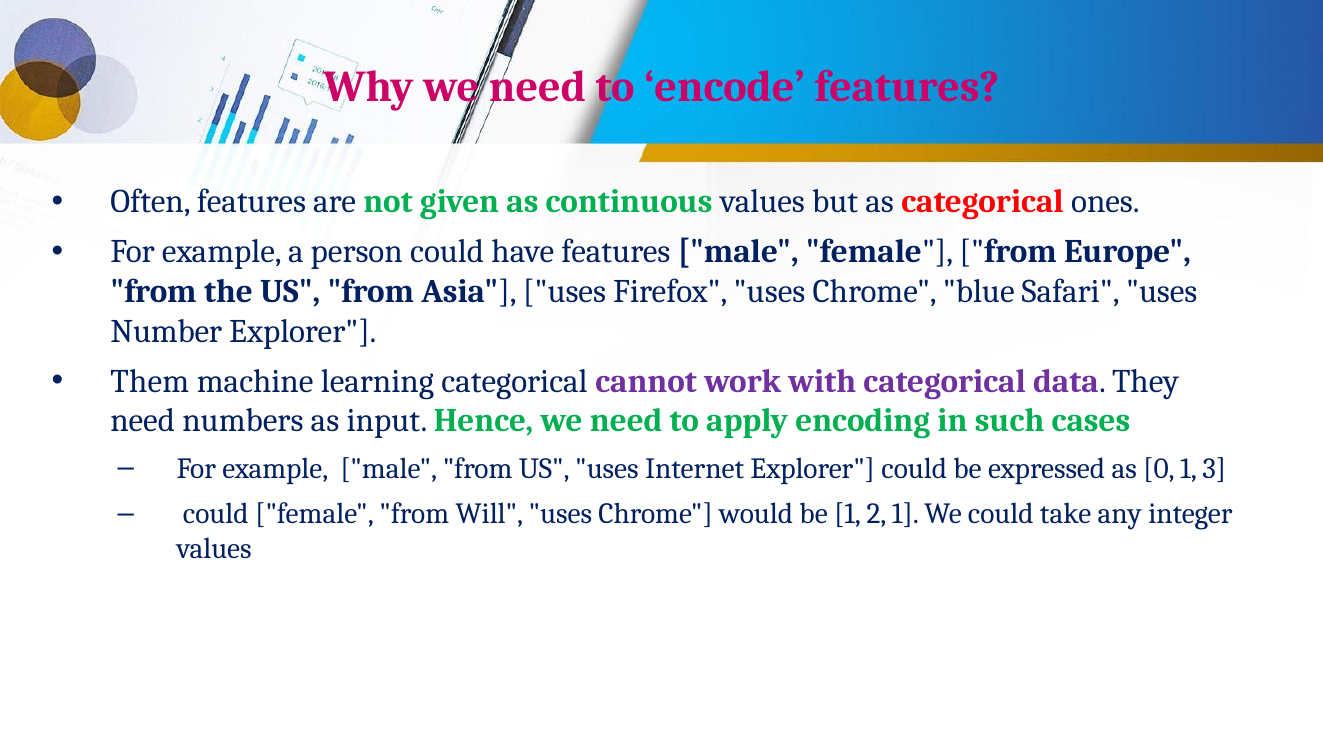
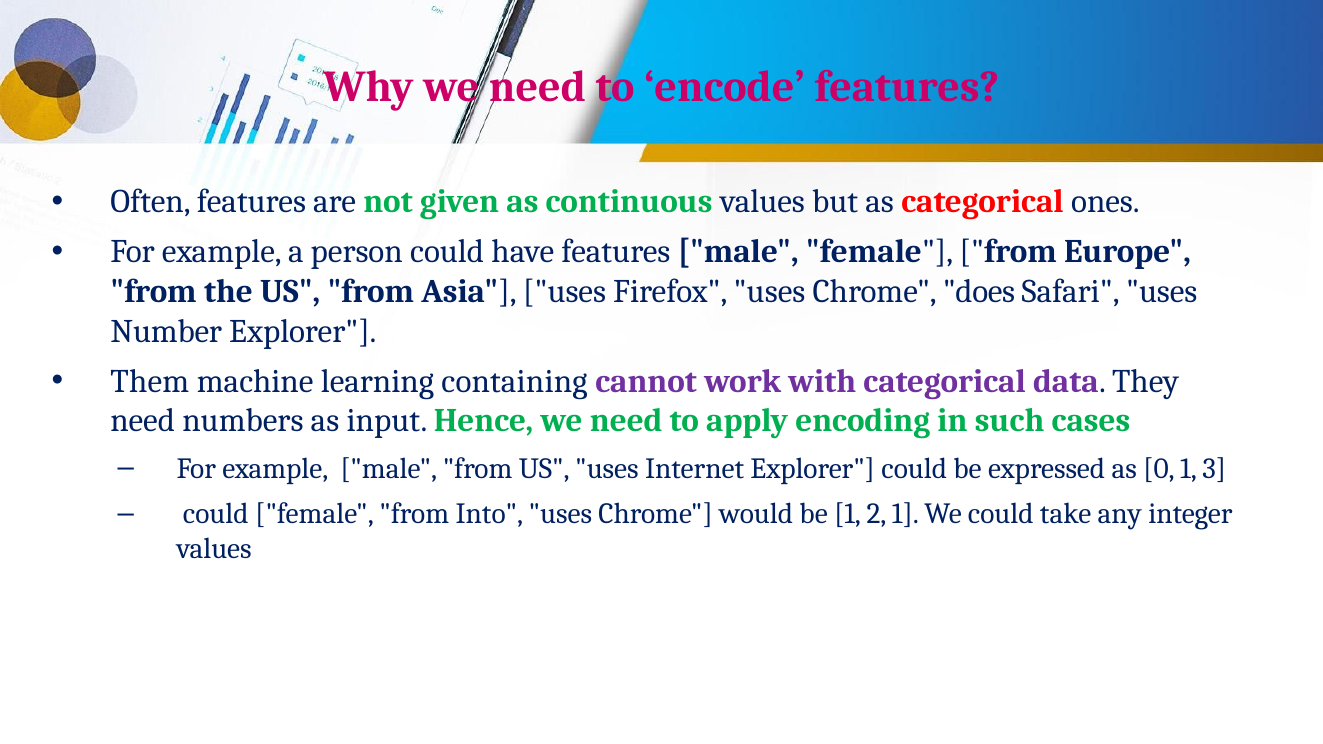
blue: blue -> does (979, 292)
learning categorical: categorical -> containing (515, 381)
Will: Will -> Into (489, 514)
